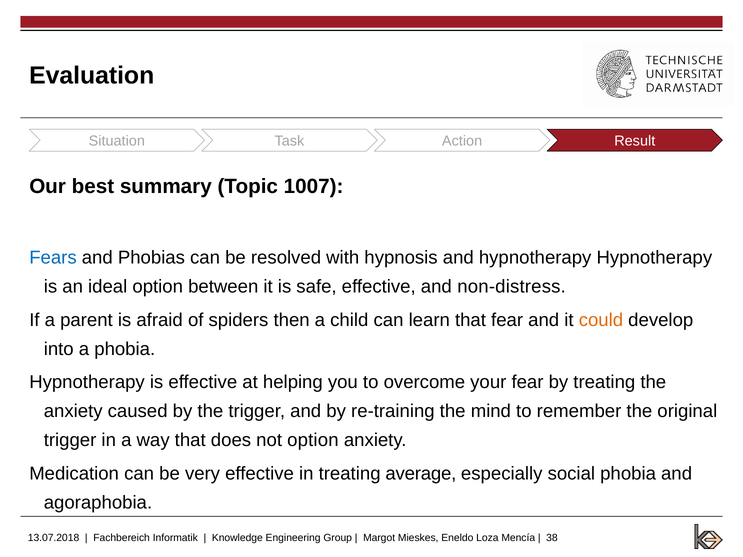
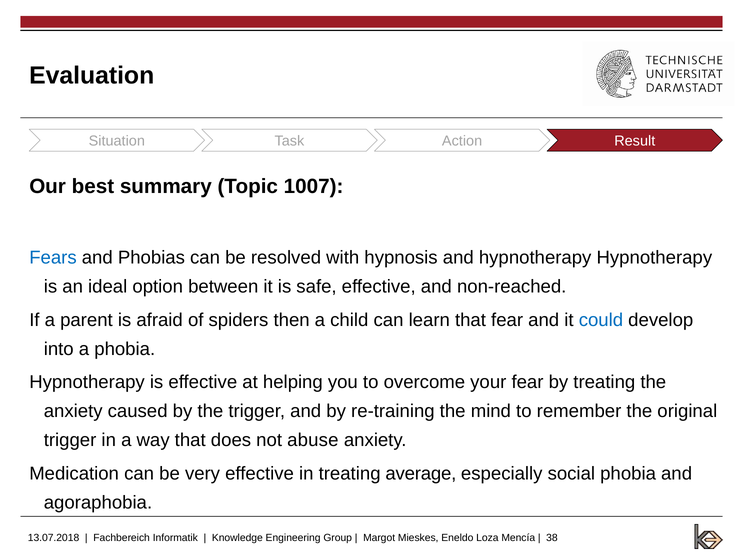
non-distress: non-distress -> non-reached (512, 287)
could colour: orange -> blue (601, 320)
not option: option -> abuse (313, 440)
